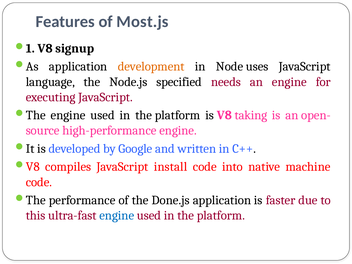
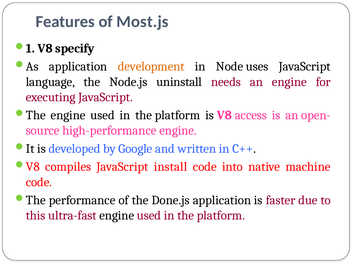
signup: signup -> specify (75, 48)
specified: specified -> uninstall (179, 82)
taking: taking -> access (251, 115)
engine colour: blue -> black (117, 215)
